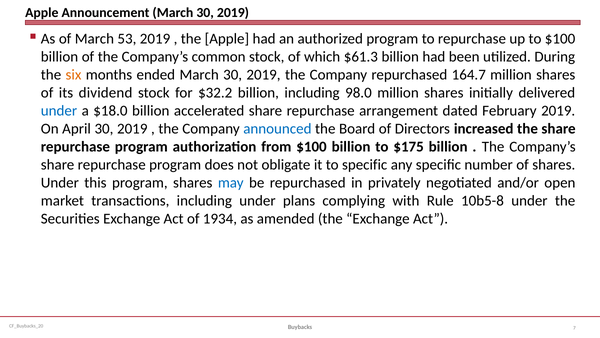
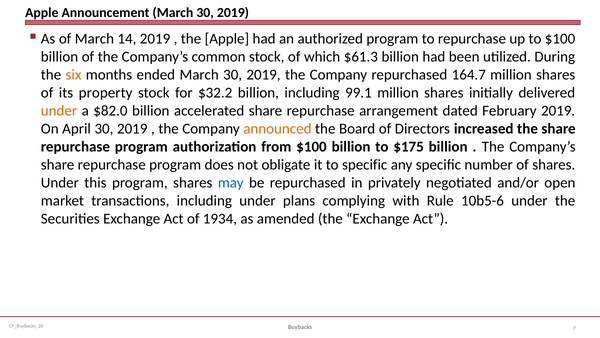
53: 53 -> 14 (127, 39)
dividend: dividend -> property (106, 93)
98.0: 98.0 -> 99.1 (358, 93)
under colour: blue -> orange (59, 111)
$18.0: $18.0 -> $82.0 (110, 111)
announced colour: blue -> orange (277, 129)
10b5-8: 10b5-8 -> 10b5-6 (483, 201)
